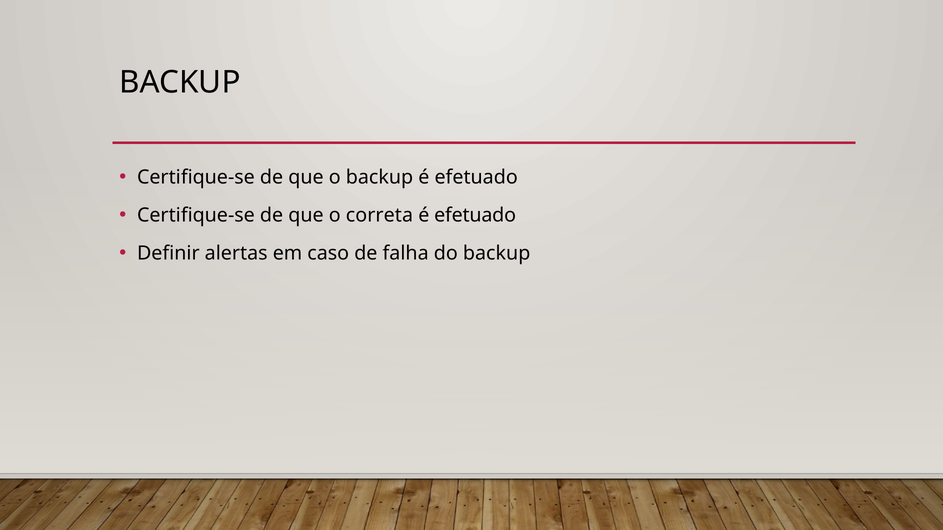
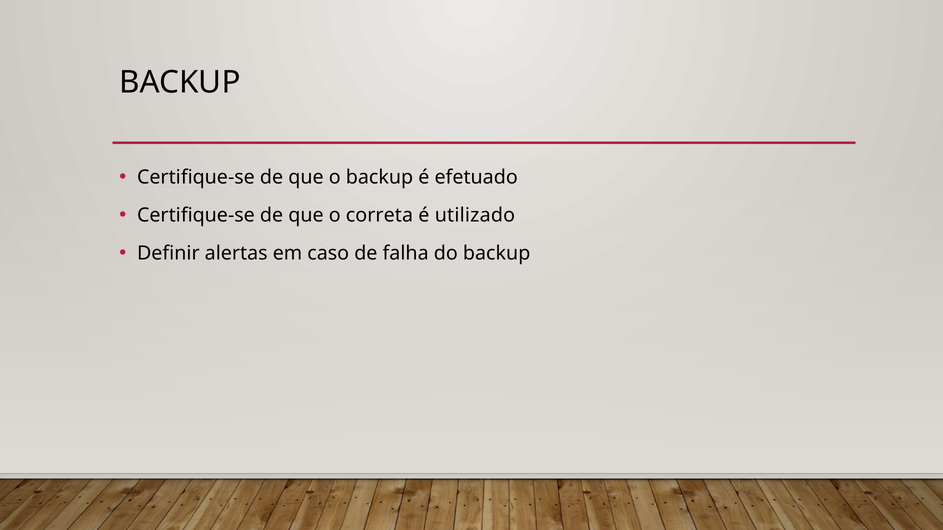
efetuado: efetuado -> utilizado (475, 215)
